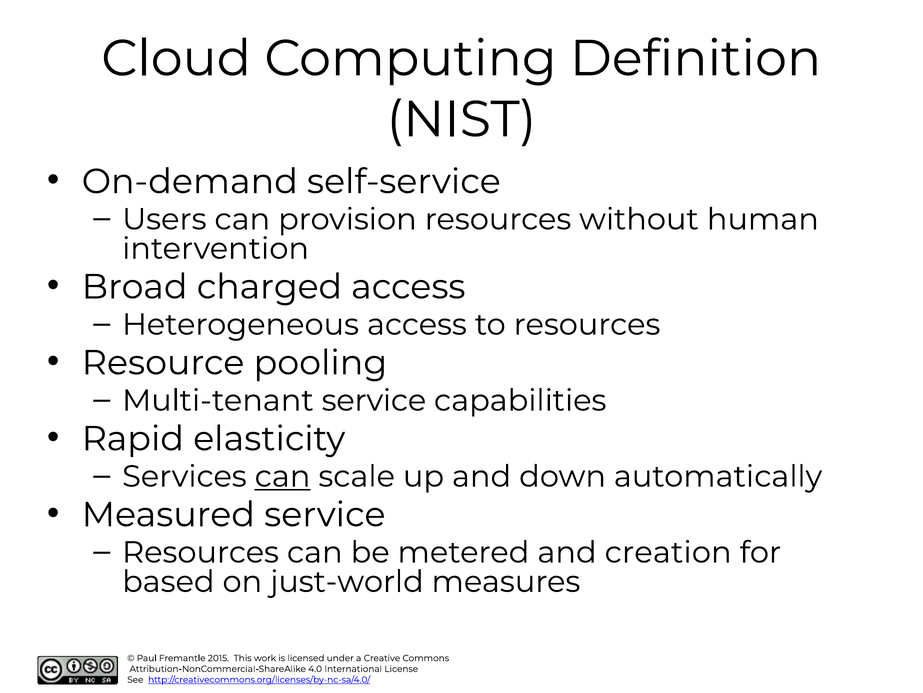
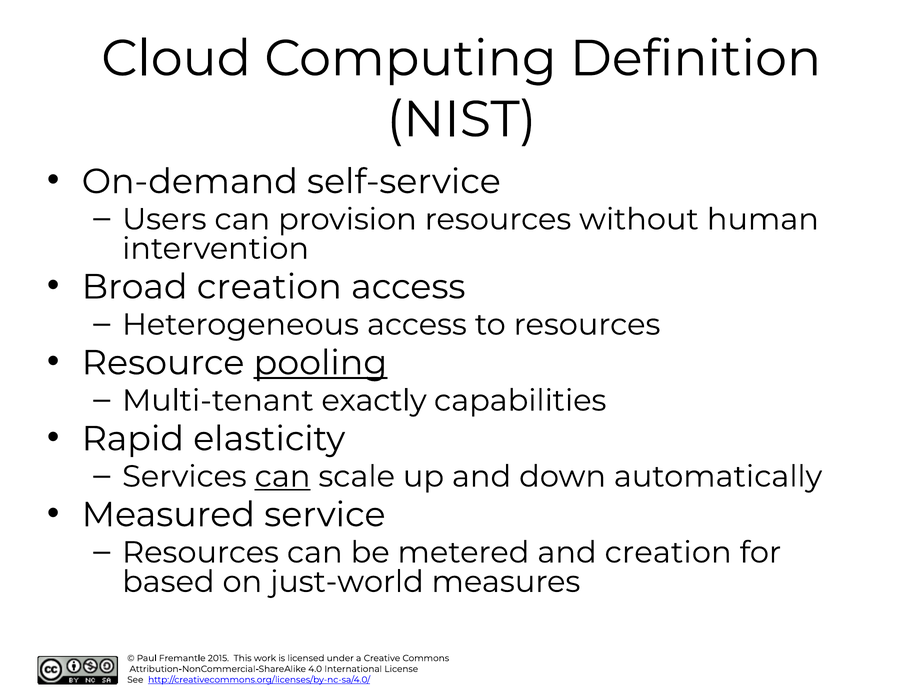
Broad charged: charged -> creation (269, 287)
pooling underline: none -> present (320, 362)
Multi-tenant service: service -> exactly (374, 400)
